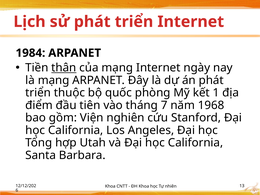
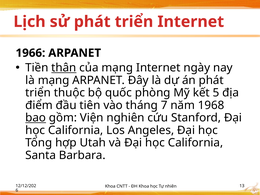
1984: 1984 -> 1966 (30, 53)
1: 1 -> 5 (216, 93)
bao underline: none -> present (36, 118)
